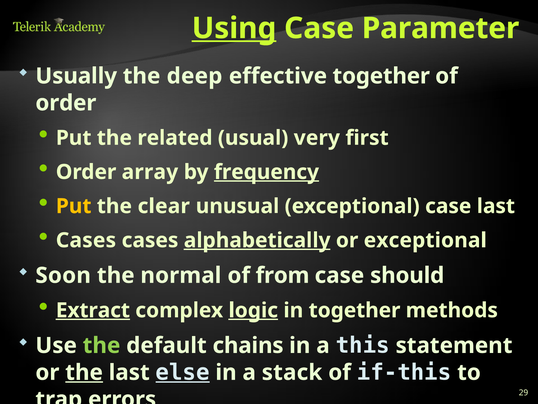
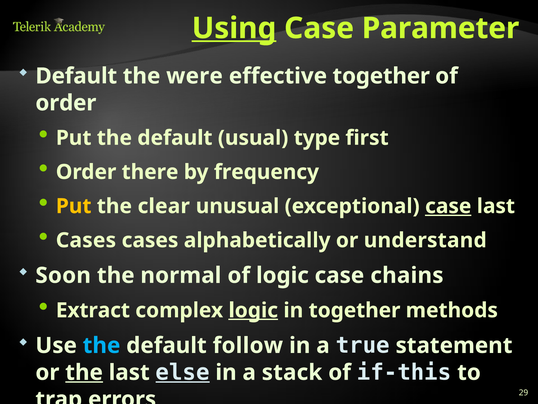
Usually: Usually -> Default (76, 76)
deep: deep -> were (195, 76)
Put the related: related -> default (175, 138)
very: very -> type (317, 138)
array: array -> there (150, 172)
frequency underline: present -> none (266, 172)
case underline: none -> present (448, 206)
alphabetically underline: present -> none (257, 240)
or exceptional: exceptional -> understand (425, 240)
of from: from -> logic (282, 275)
should: should -> chains (407, 275)
Extract underline: present -> none (93, 310)
the colour: light green -> light blue (102, 345)
chains: chains -> follow (248, 345)
this: this -> true (363, 345)
